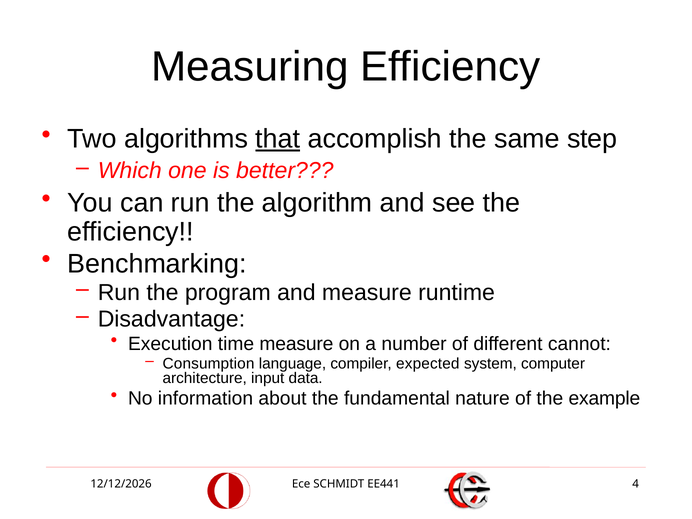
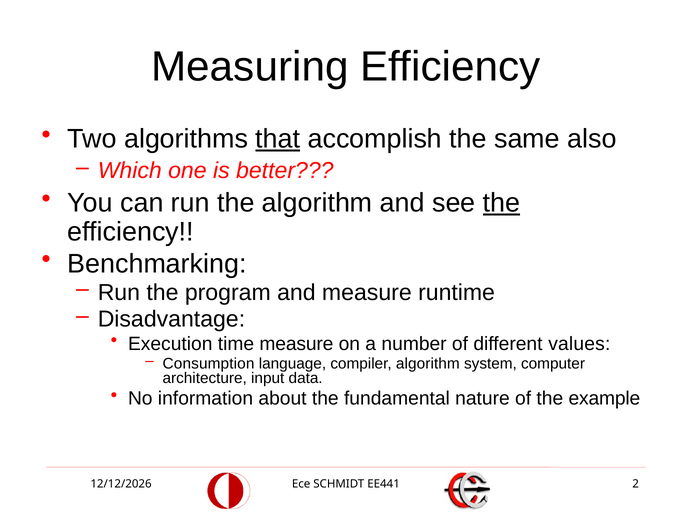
step: step -> also (592, 139)
the underline: none -> present (501, 203)
cannot: cannot -> values (579, 344)
compiler expected: expected -> algorithm (428, 364)
4: 4 -> 2 (636, 484)
